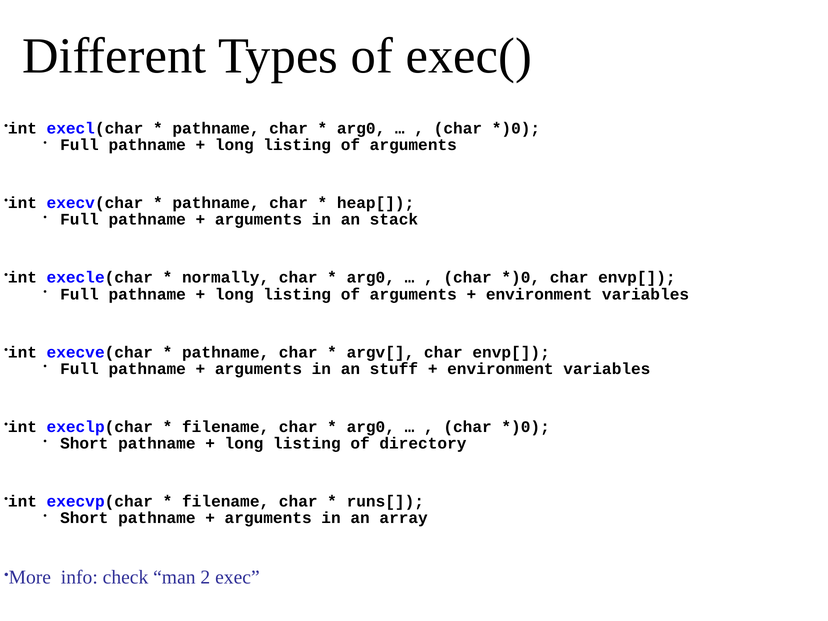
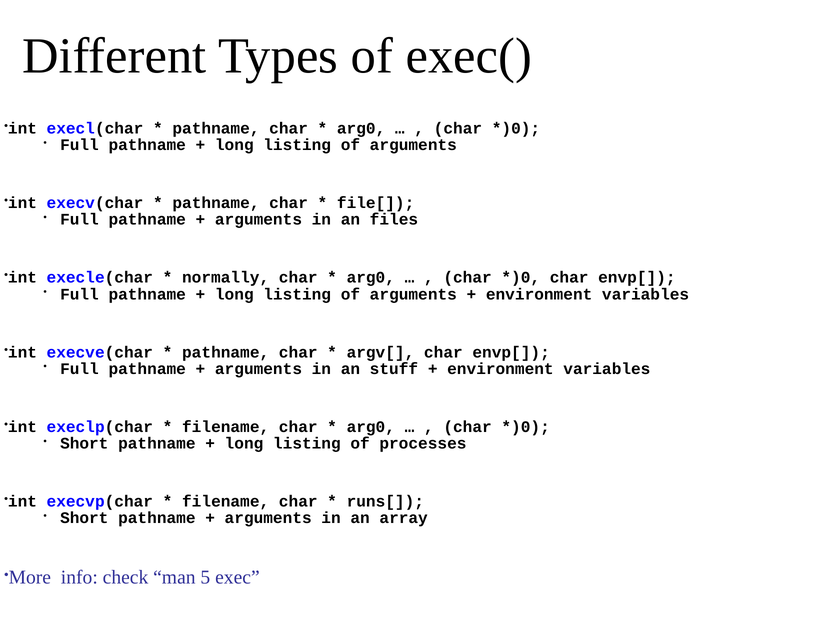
heap[: heap[ -> file[ (376, 203)
stack: stack -> files (394, 220)
directory: directory -> processes (423, 443)
2: 2 -> 5 (205, 578)
